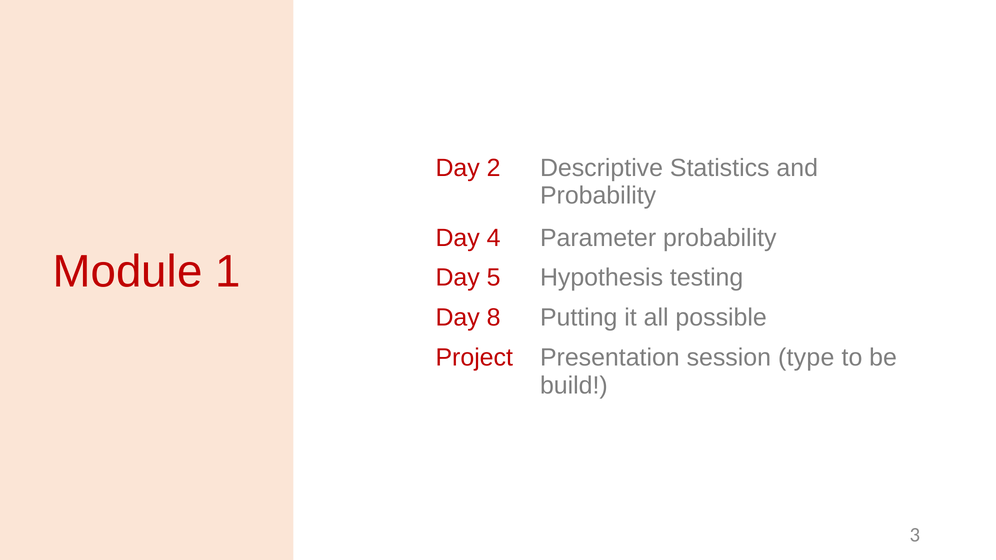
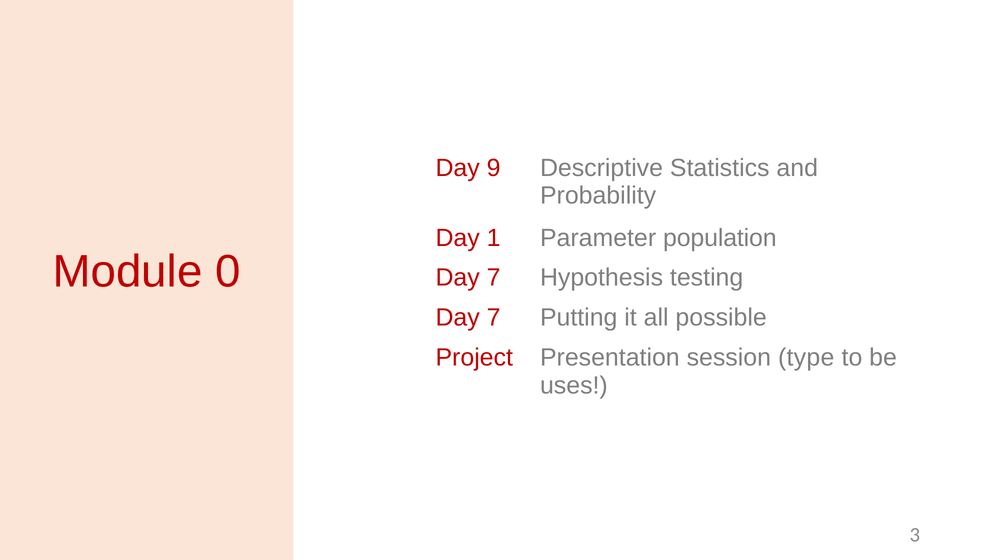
2: 2 -> 9 (494, 168)
4: 4 -> 1 (494, 238)
Parameter probability: probability -> population (720, 238)
1: 1 -> 0 (228, 272)
5: 5 -> 7 (494, 278)
8: 8 -> 7 (494, 318)
build: build -> uses (574, 385)
